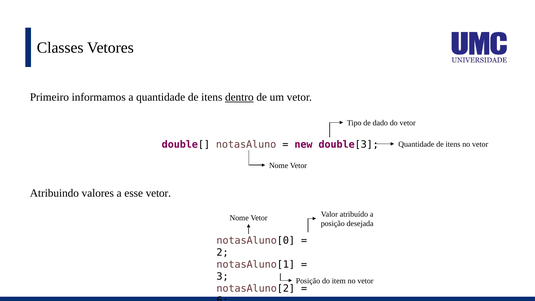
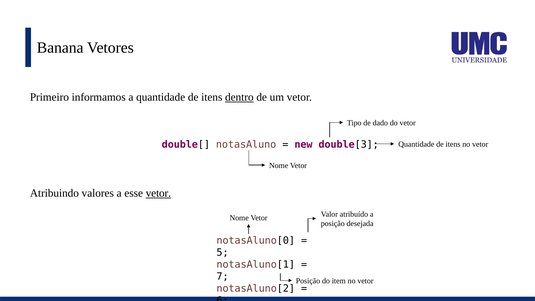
Classes: Classes -> Banana (60, 48)
vetor underline: none -> present (158, 193)
2: 2 -> 5 (223, 252)
3: 3 -> 7 (223, 276)
